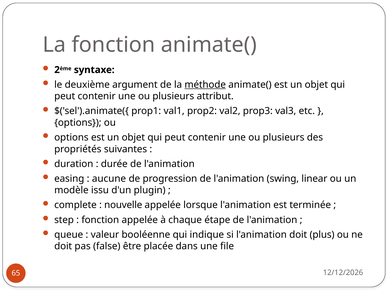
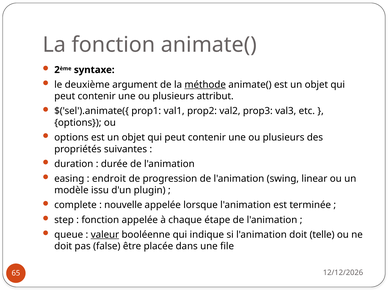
aucune: aucune -> endroit (109, 179)
valeur underline: none -> present (105, 235)
plus: plus -> telle (322, 235)
